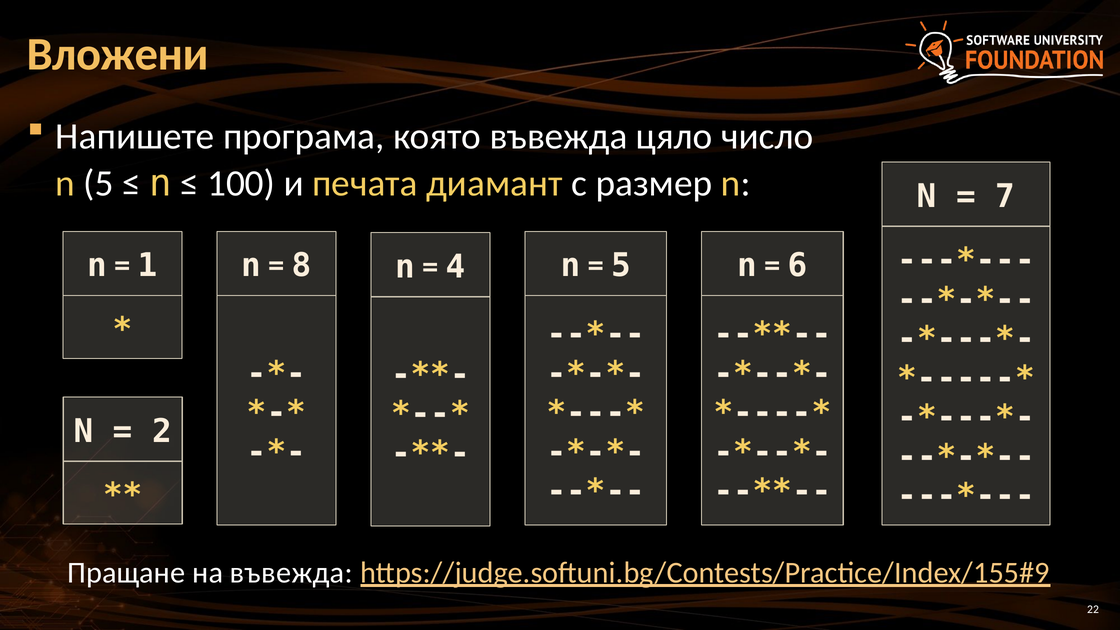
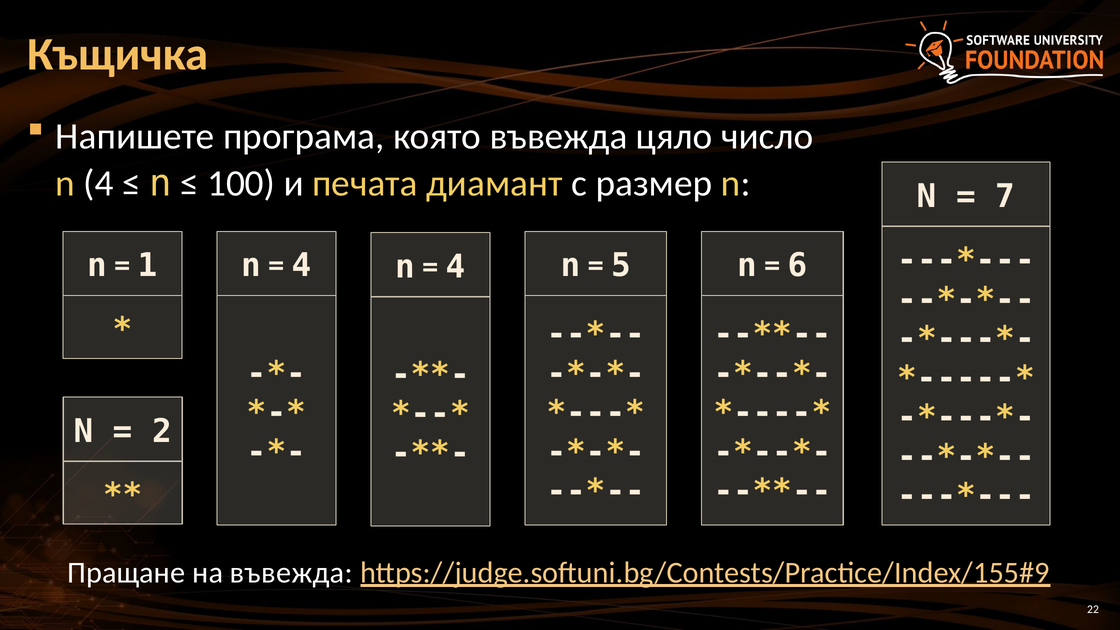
Вложени: Вложени -> Къщичка (118, 54)
n 5: 5 -> 4 (99, 183)
8: 8 -> 4 (302, 266)
